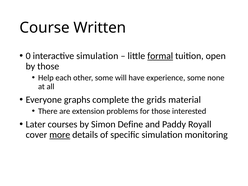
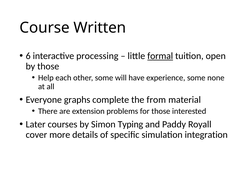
0: 0 -> 6 (28, 56)
interactive simulation: simulation -> processing (97, 56)
grids: grids -> from (156, 100)
Define: Define -> Typing (130, 124)
more underline: present -> none (60, 135)
monitoring: monitoring -> integration (206, 135)
